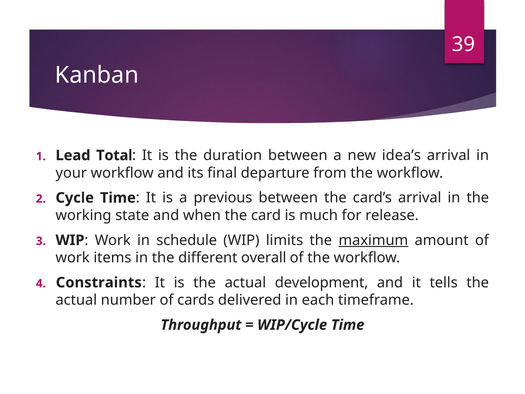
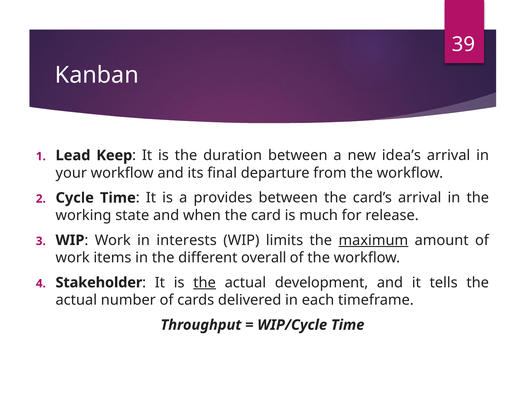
Total: Total -> Keep (114, 155)
previous: previous -> provides (223, 198)
schedule: schedule -> interests (187, 240)
Constraints: Constraints -> Stakeholder (99, 282)
the underline: none -> present (205, 282)
